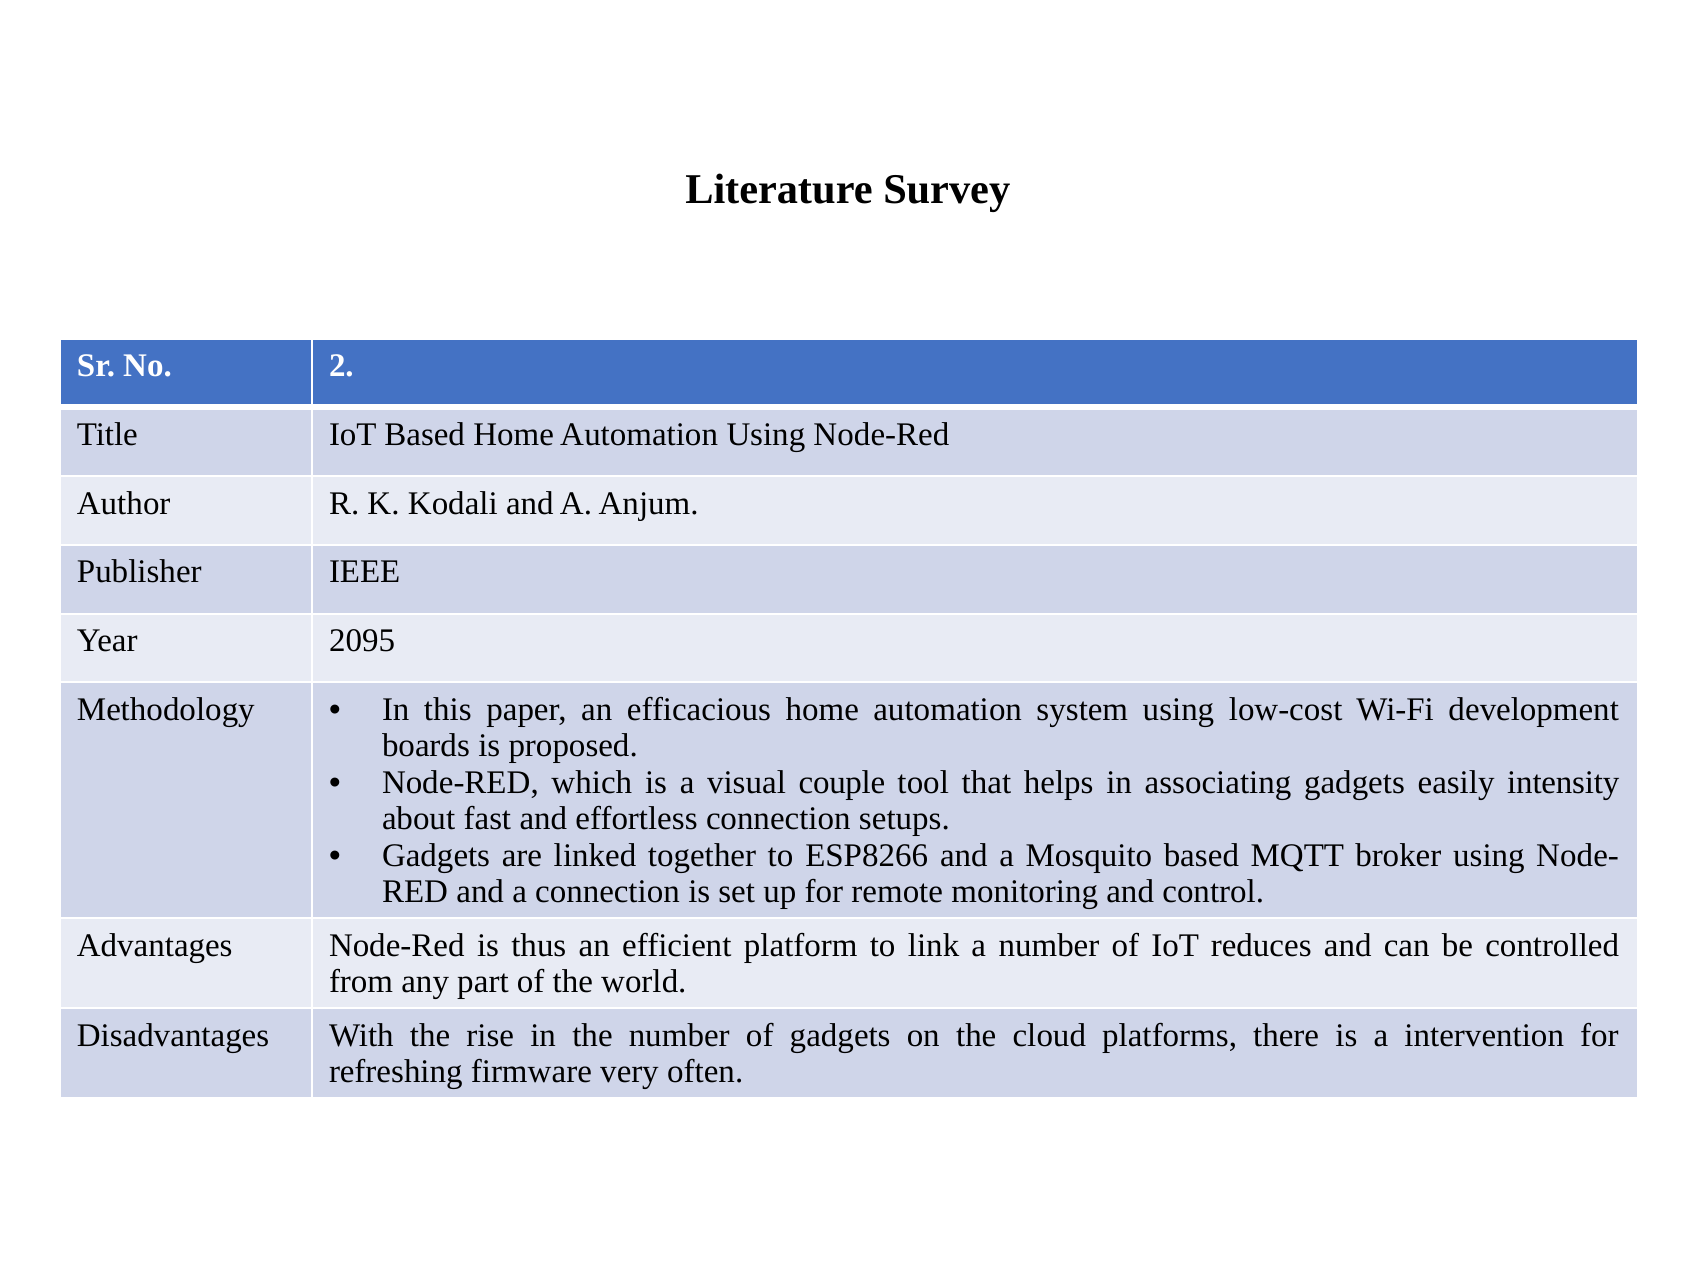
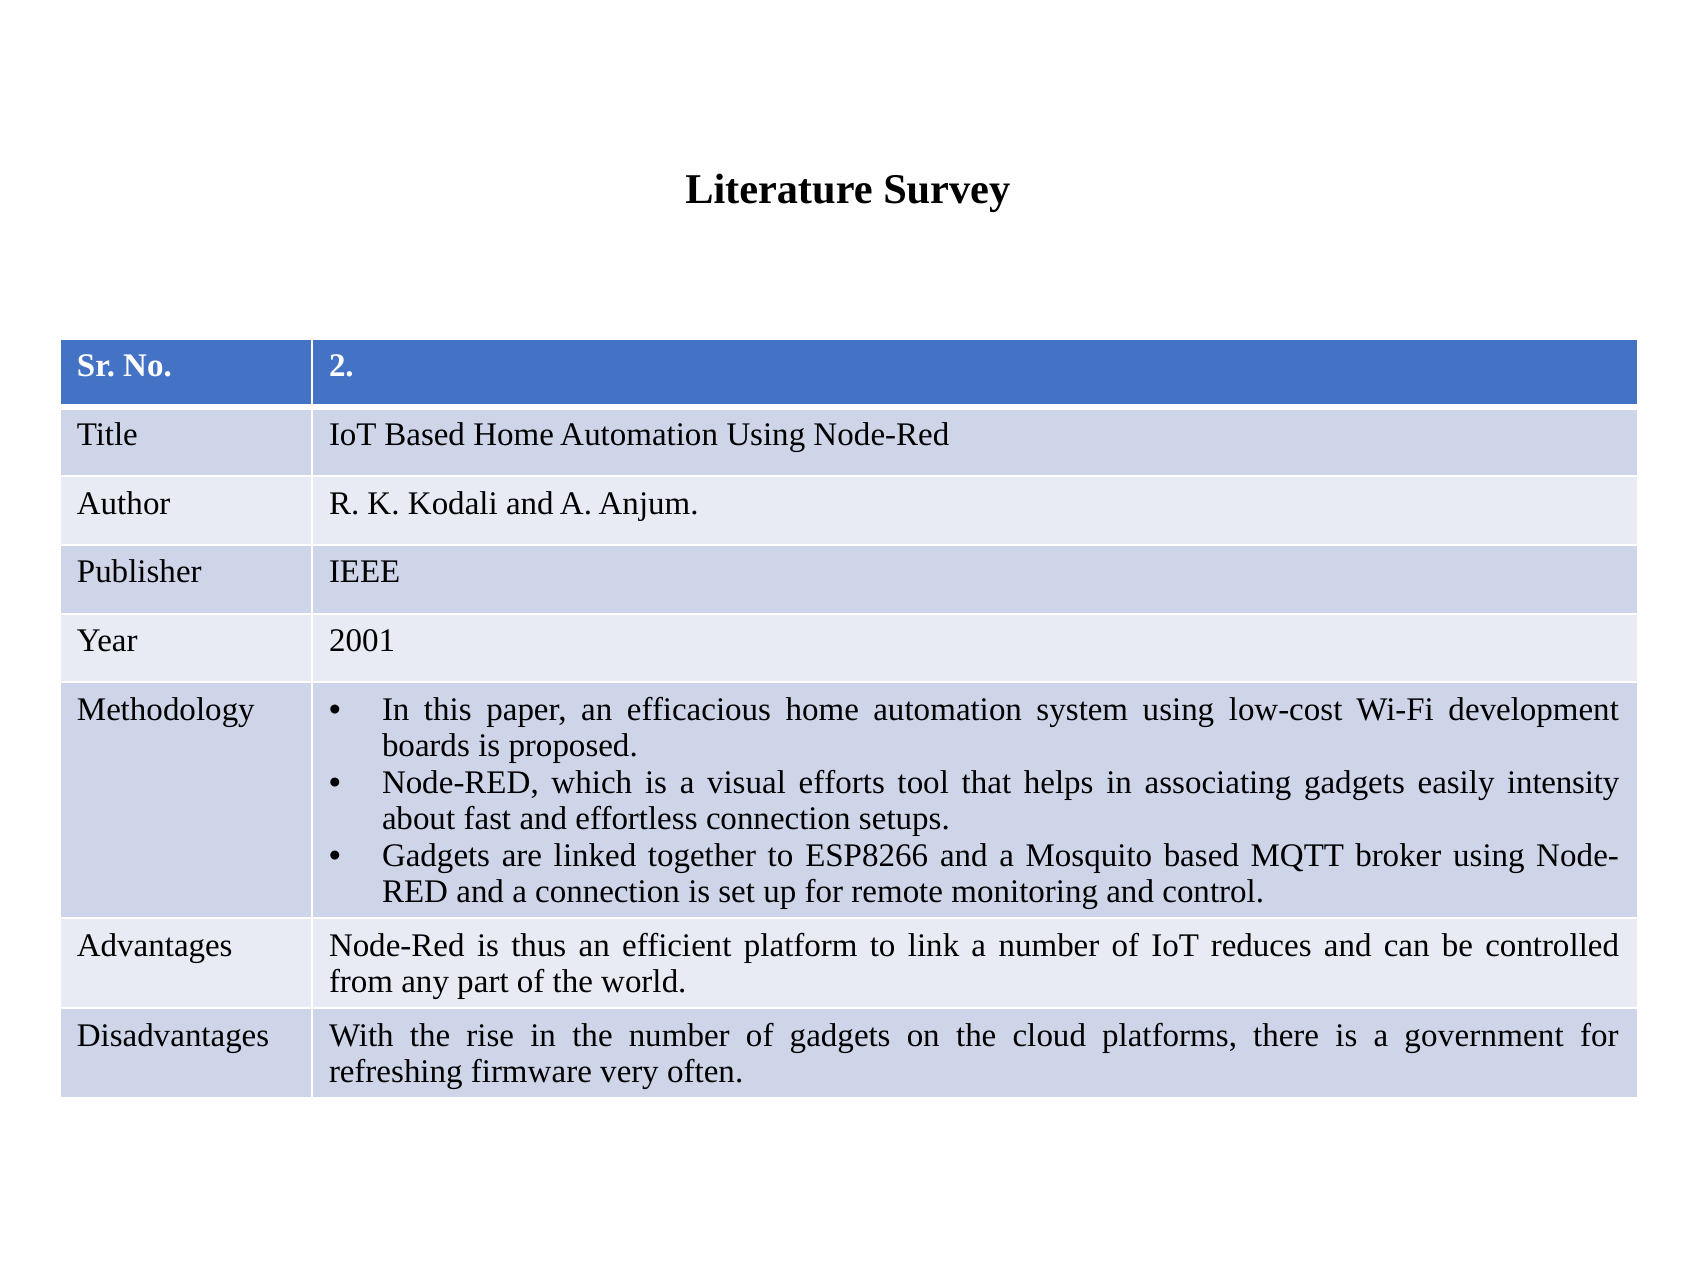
2095: 2095 -> 2001 (362, 641)
couple: couple -> efforts (842, 782)
intervention: intervention -> government (1484, 1035)
